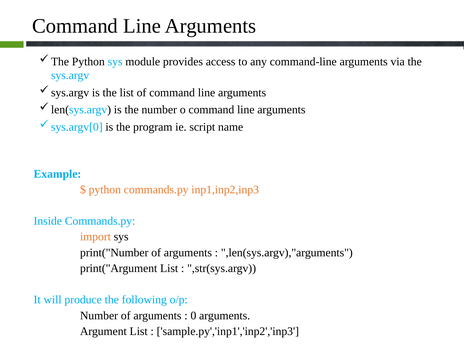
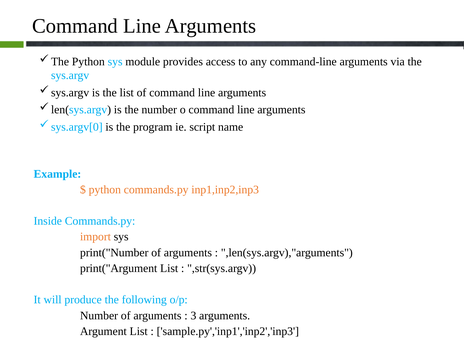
0: 0 -> 3 (193, 316)
